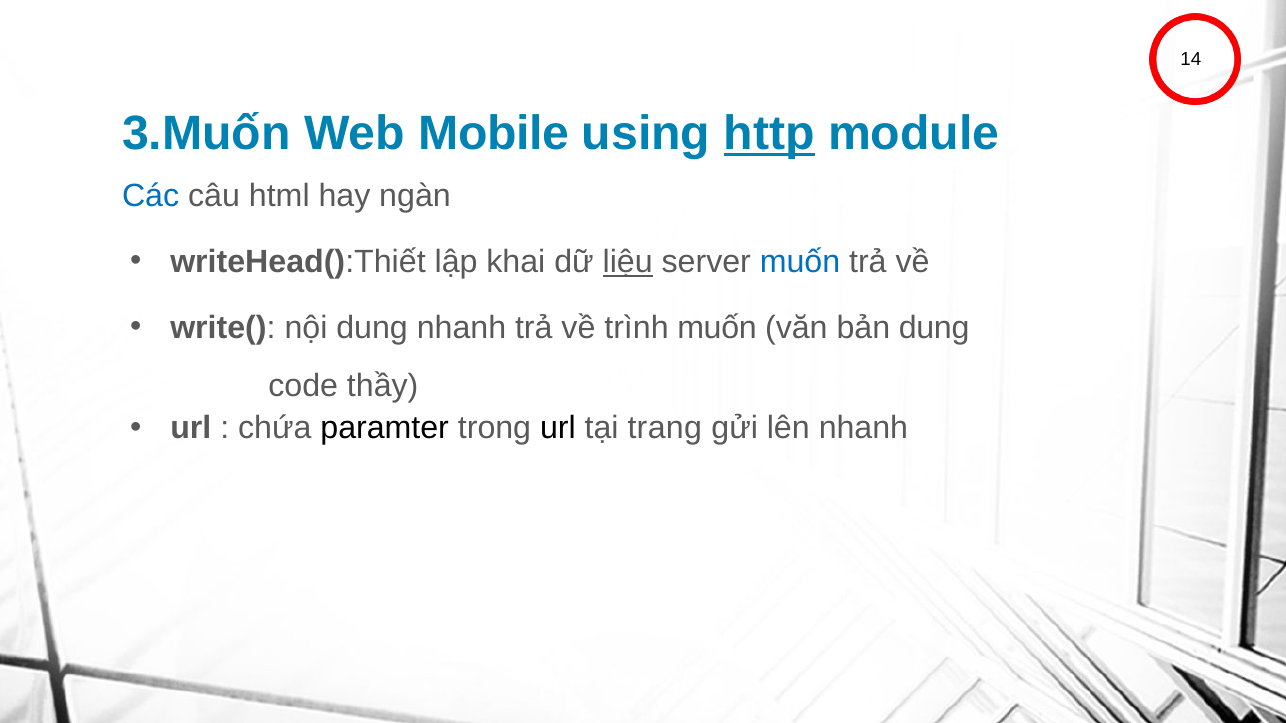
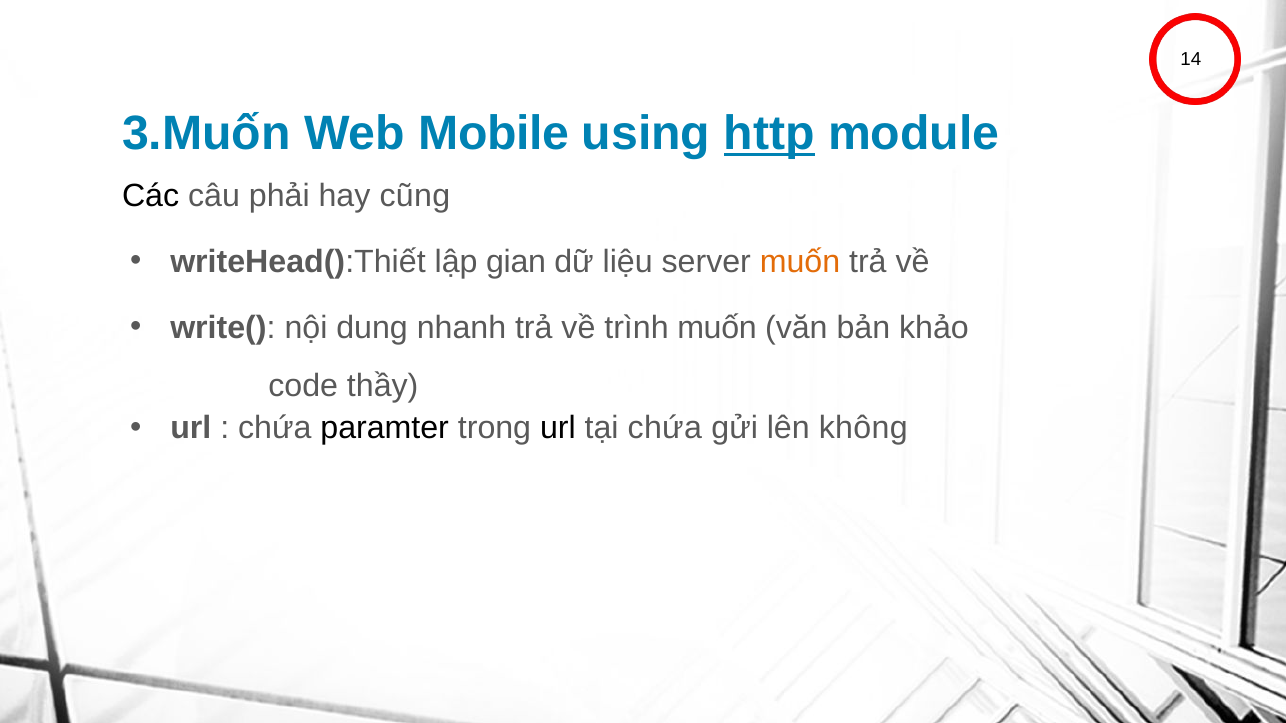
Các colour: blue -> black (151, 196)
html: html -> phải (279, 196)
ngàn: ngàn -> cũng (415, 196)
khai: khai -> gian (516, 262)
liệu underline: present -> none (628, 262)
muốn colour: blue -> orange (800, 262)
bản dung: dung -> khảo (934, 328)
tại trang: trang -> chứa (665, 428)
lên nhanh: nhanh -> không (863, 428)
